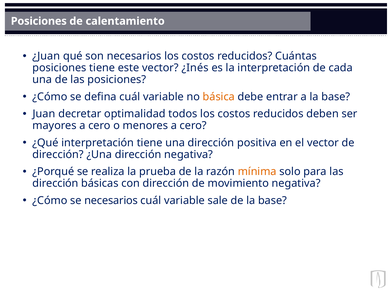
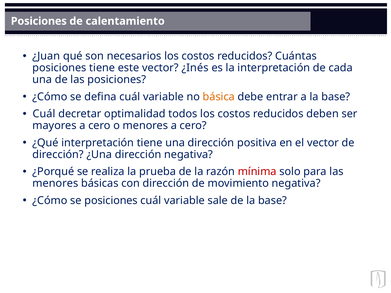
Juan: Juan -> Cuál (44, 114)
mínima colour: orange -> red (257, 172)
dirección: dirección -> menores (55, 183)
se necesarios: necesarios -> posiciones (111, 201)
